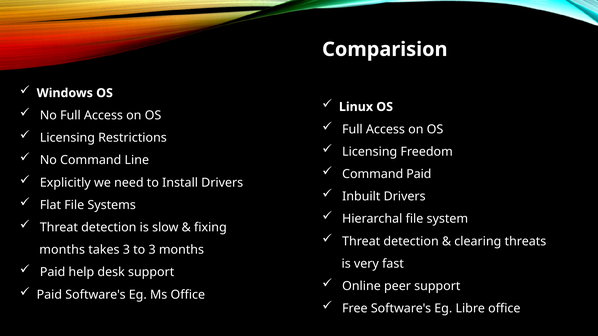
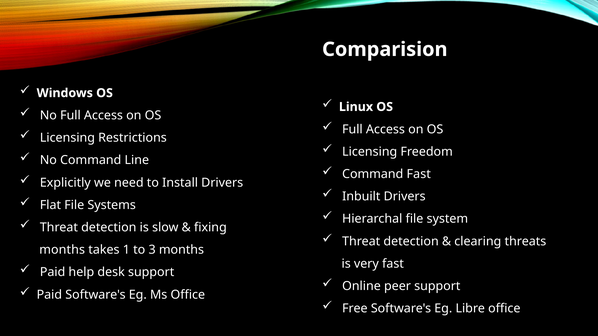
Command Paid: Paid -> Fast (419, 174)
takes 3: 3 -> 1 (126, 250)
